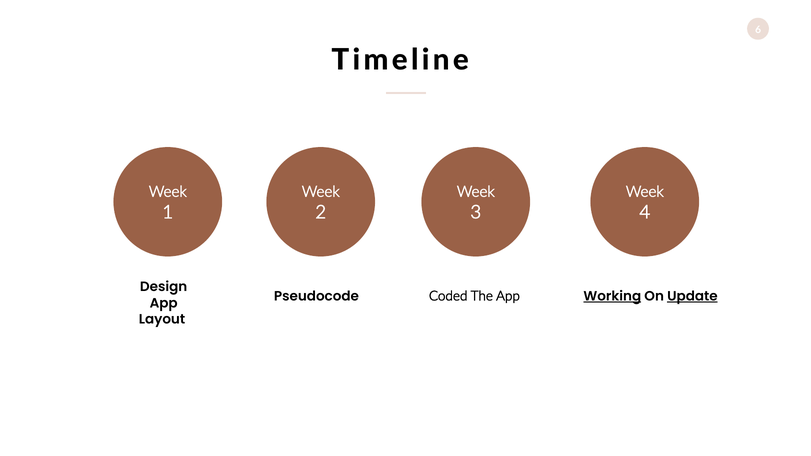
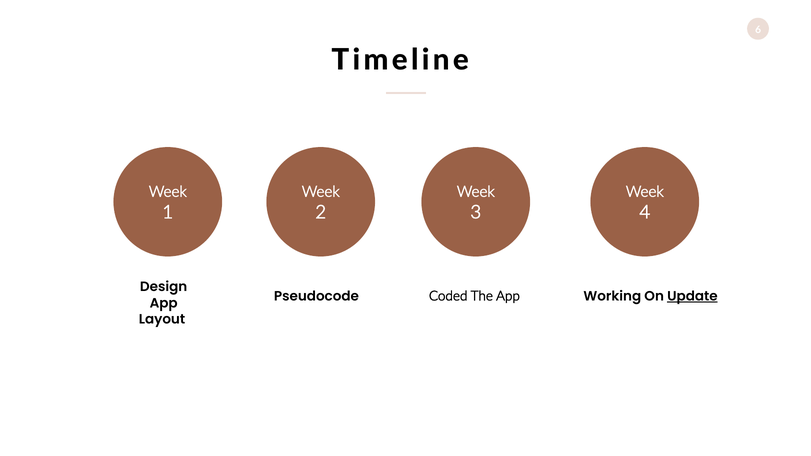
Working underline: present -> none (612, 296)
